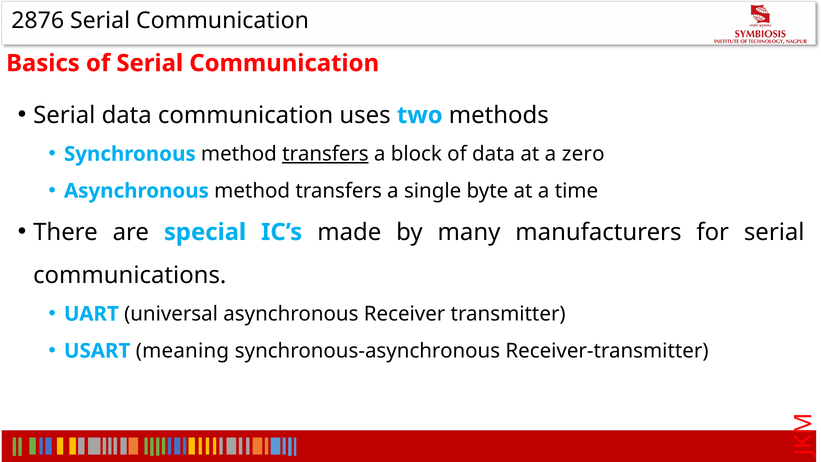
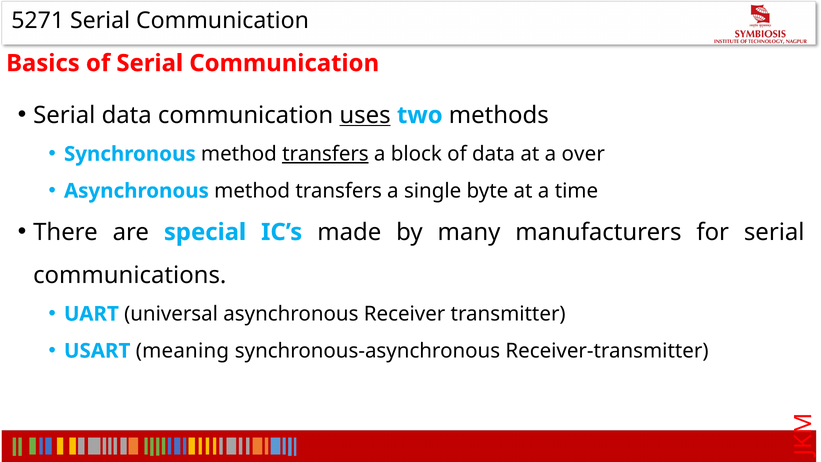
2876: 2876 -> 5271 (38, 21)
uses underline: none -> present (365, 115)
zero: zero -> over (583, 154)
